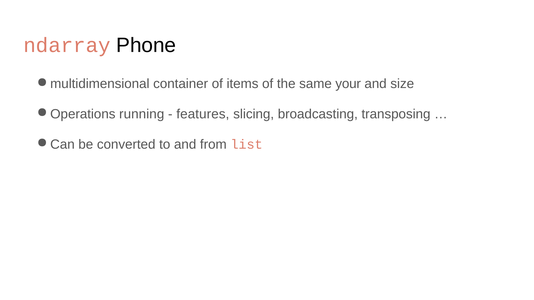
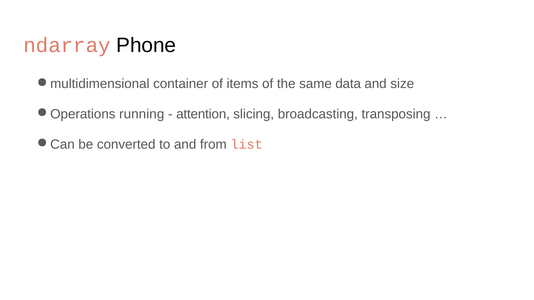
your: your -> data (348, 84)
features: features -> attention (203, 114)
